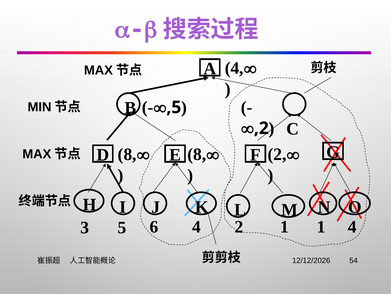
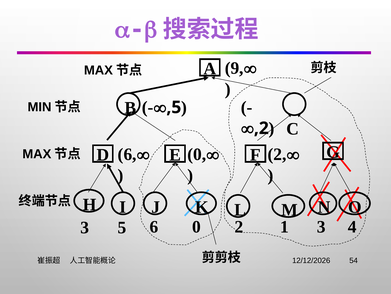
4: 4 -> 9 (234, 68)
8: 8 -> 0 (197, 154)
8: 8 -> 6 (127, 154)
6 4: 4 -> 0 (197, 226)
1 1: 1 -> 3 (321, 226)
